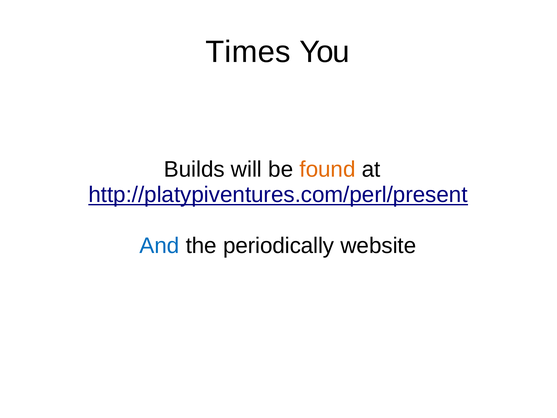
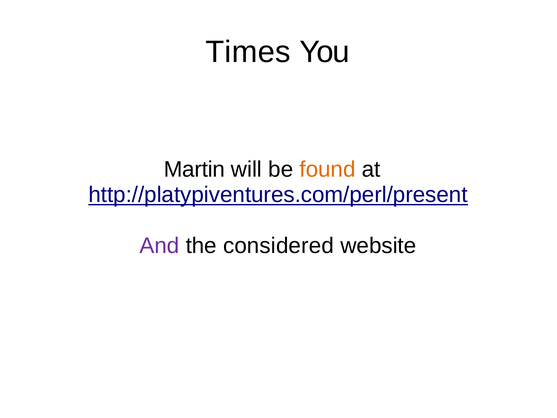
Builds: Builds -> Martin (194, 169)
And colour: blue -> purple (159, 245)
periodically: periodically -> considered (278, 245)
